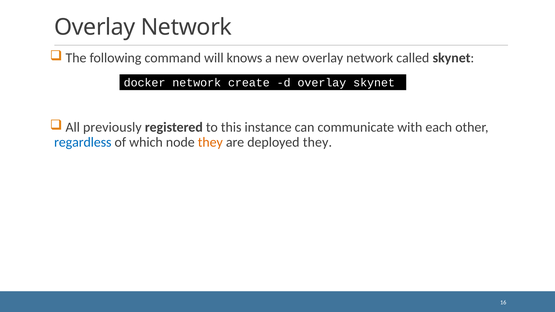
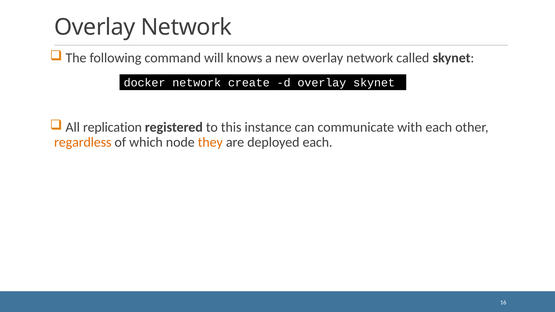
previously: previously -> replication (112, 127)
regardless colour: blue -> orange (83, 142)
deployed they: they -> each (318, 142)
